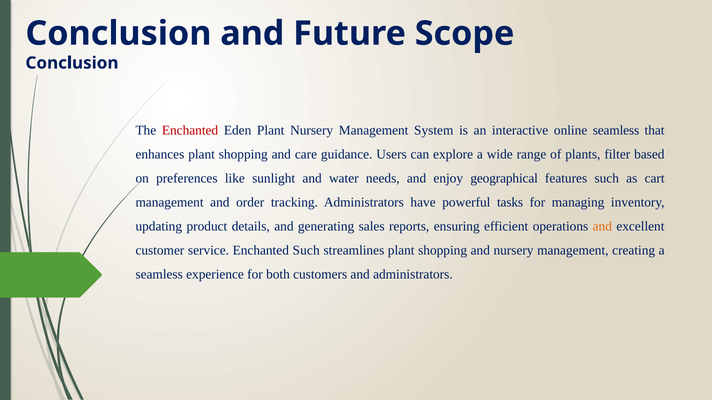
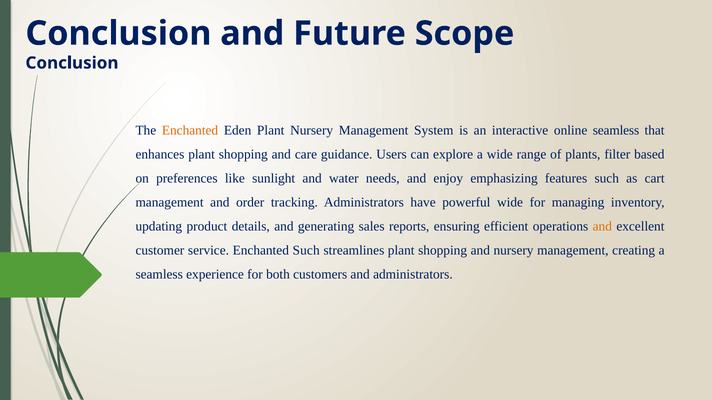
Enchanted colour: red -> orange (190, 130)
geographical: geographical -> emphasizing (504, 178)
powerful tasks: tasks -> wide (510, 203)
